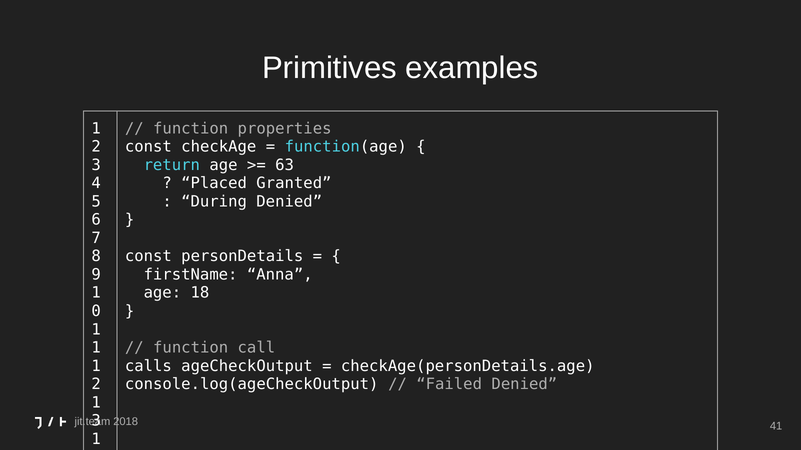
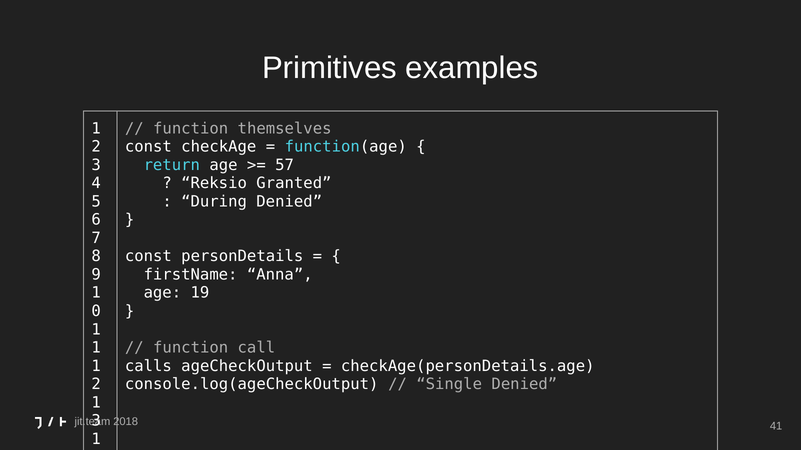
properties: properties -> themselves (285, 129)
63: 63 -> 57 (285, 165)
Placed: Placed -> Reksio (214, 183)
18: 18 -> 19 (200, 293)
Failed: Failed -> Single (449, 385)
